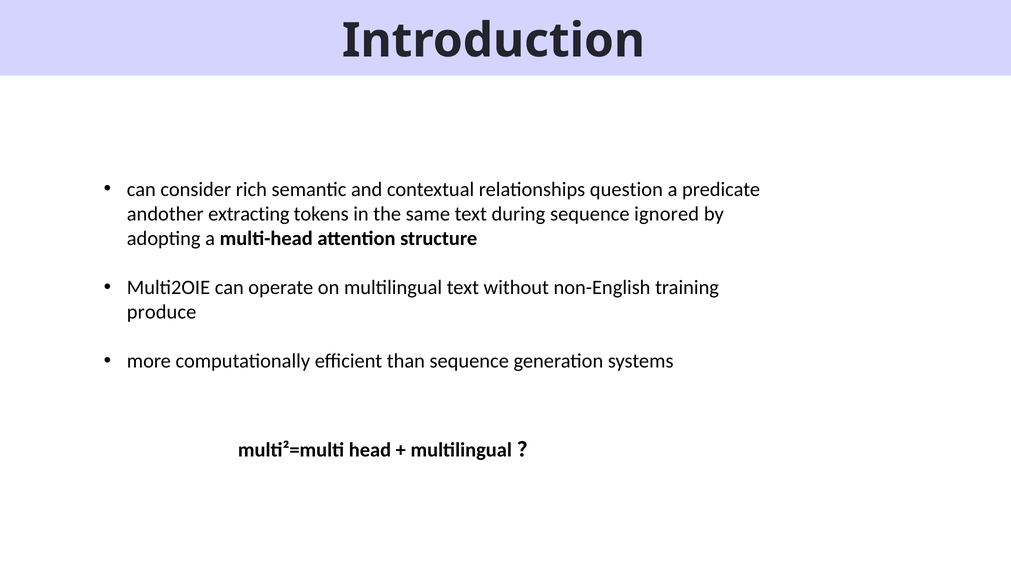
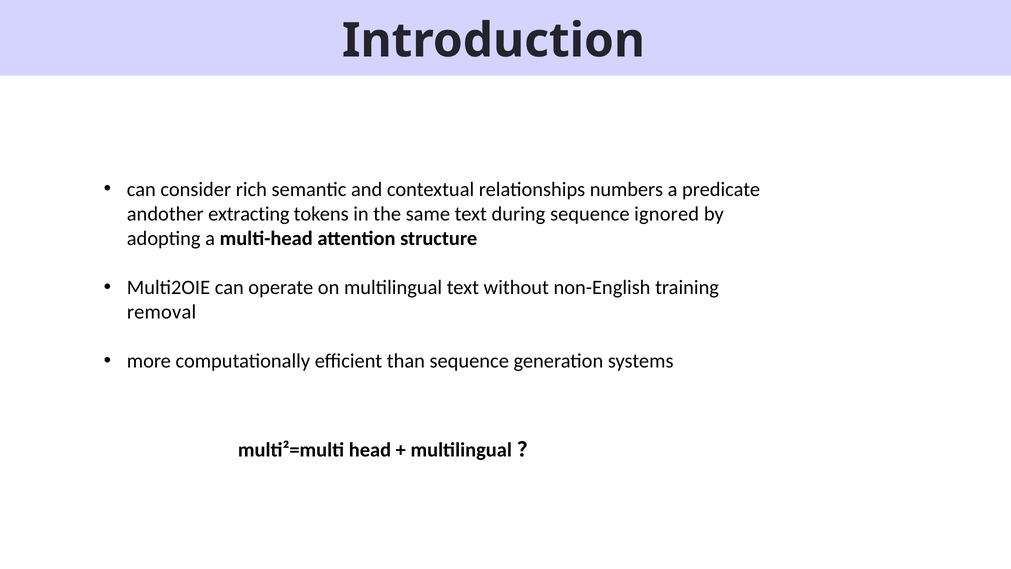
question: question -> numbers (626, 189)
produce: produce -> removal (162, 312)
